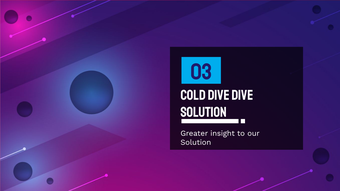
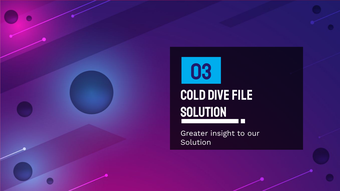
dive dive: dive -> file (242, 95)
